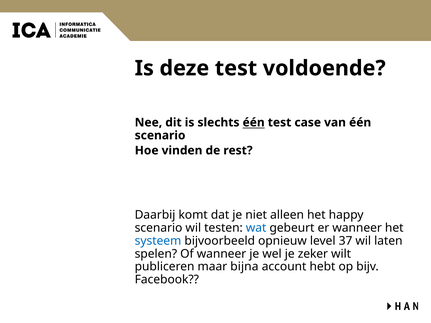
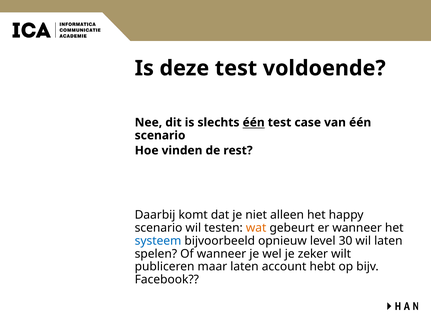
wat colour: blue -> orange (256, 228)
37: 37 -> 30 (346, 241)
maar bijna: bijna -> laten (244, 267)
